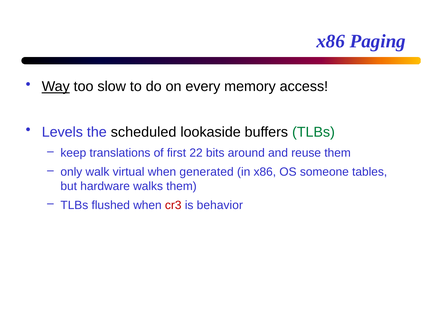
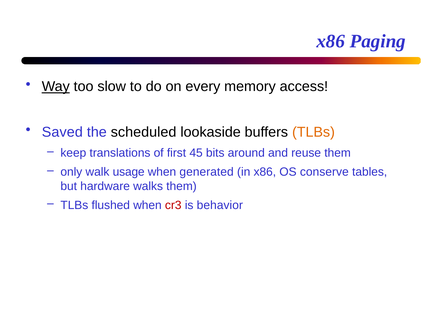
Levels: Levels -> Saved (62, 132)
TLBs colour: green -> orange (313, 132)
22: 22 -> 45 (196, 153)
virtual: virtual -> usage (129, 172)
someone: someone -> conserve (324, 172)
